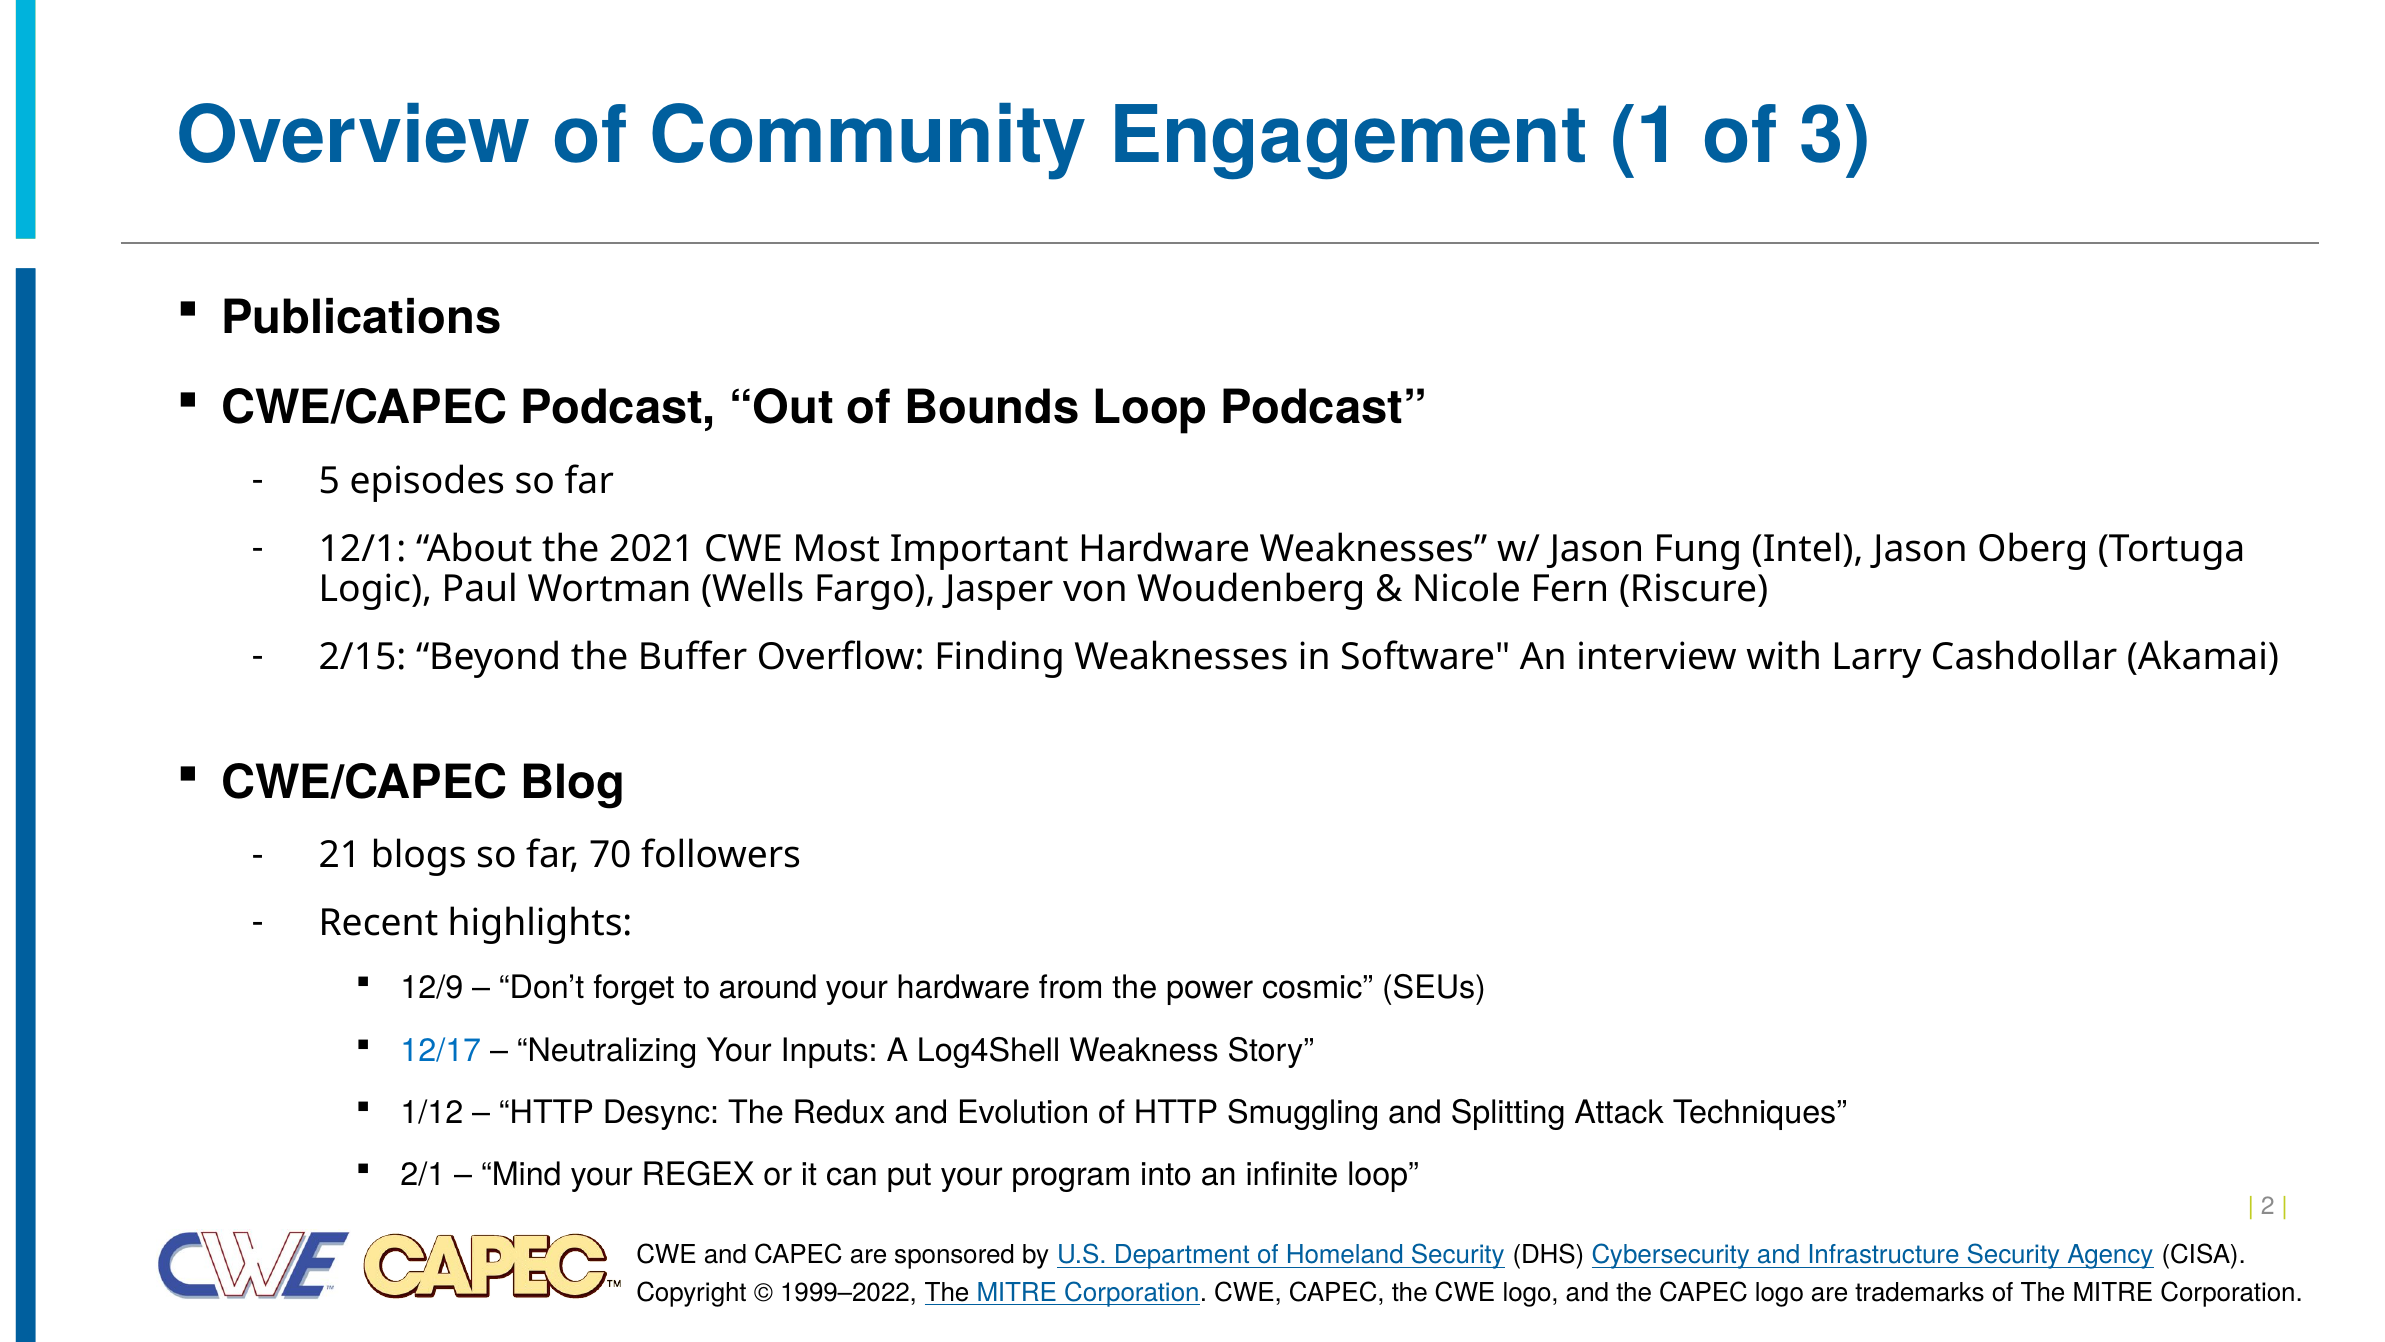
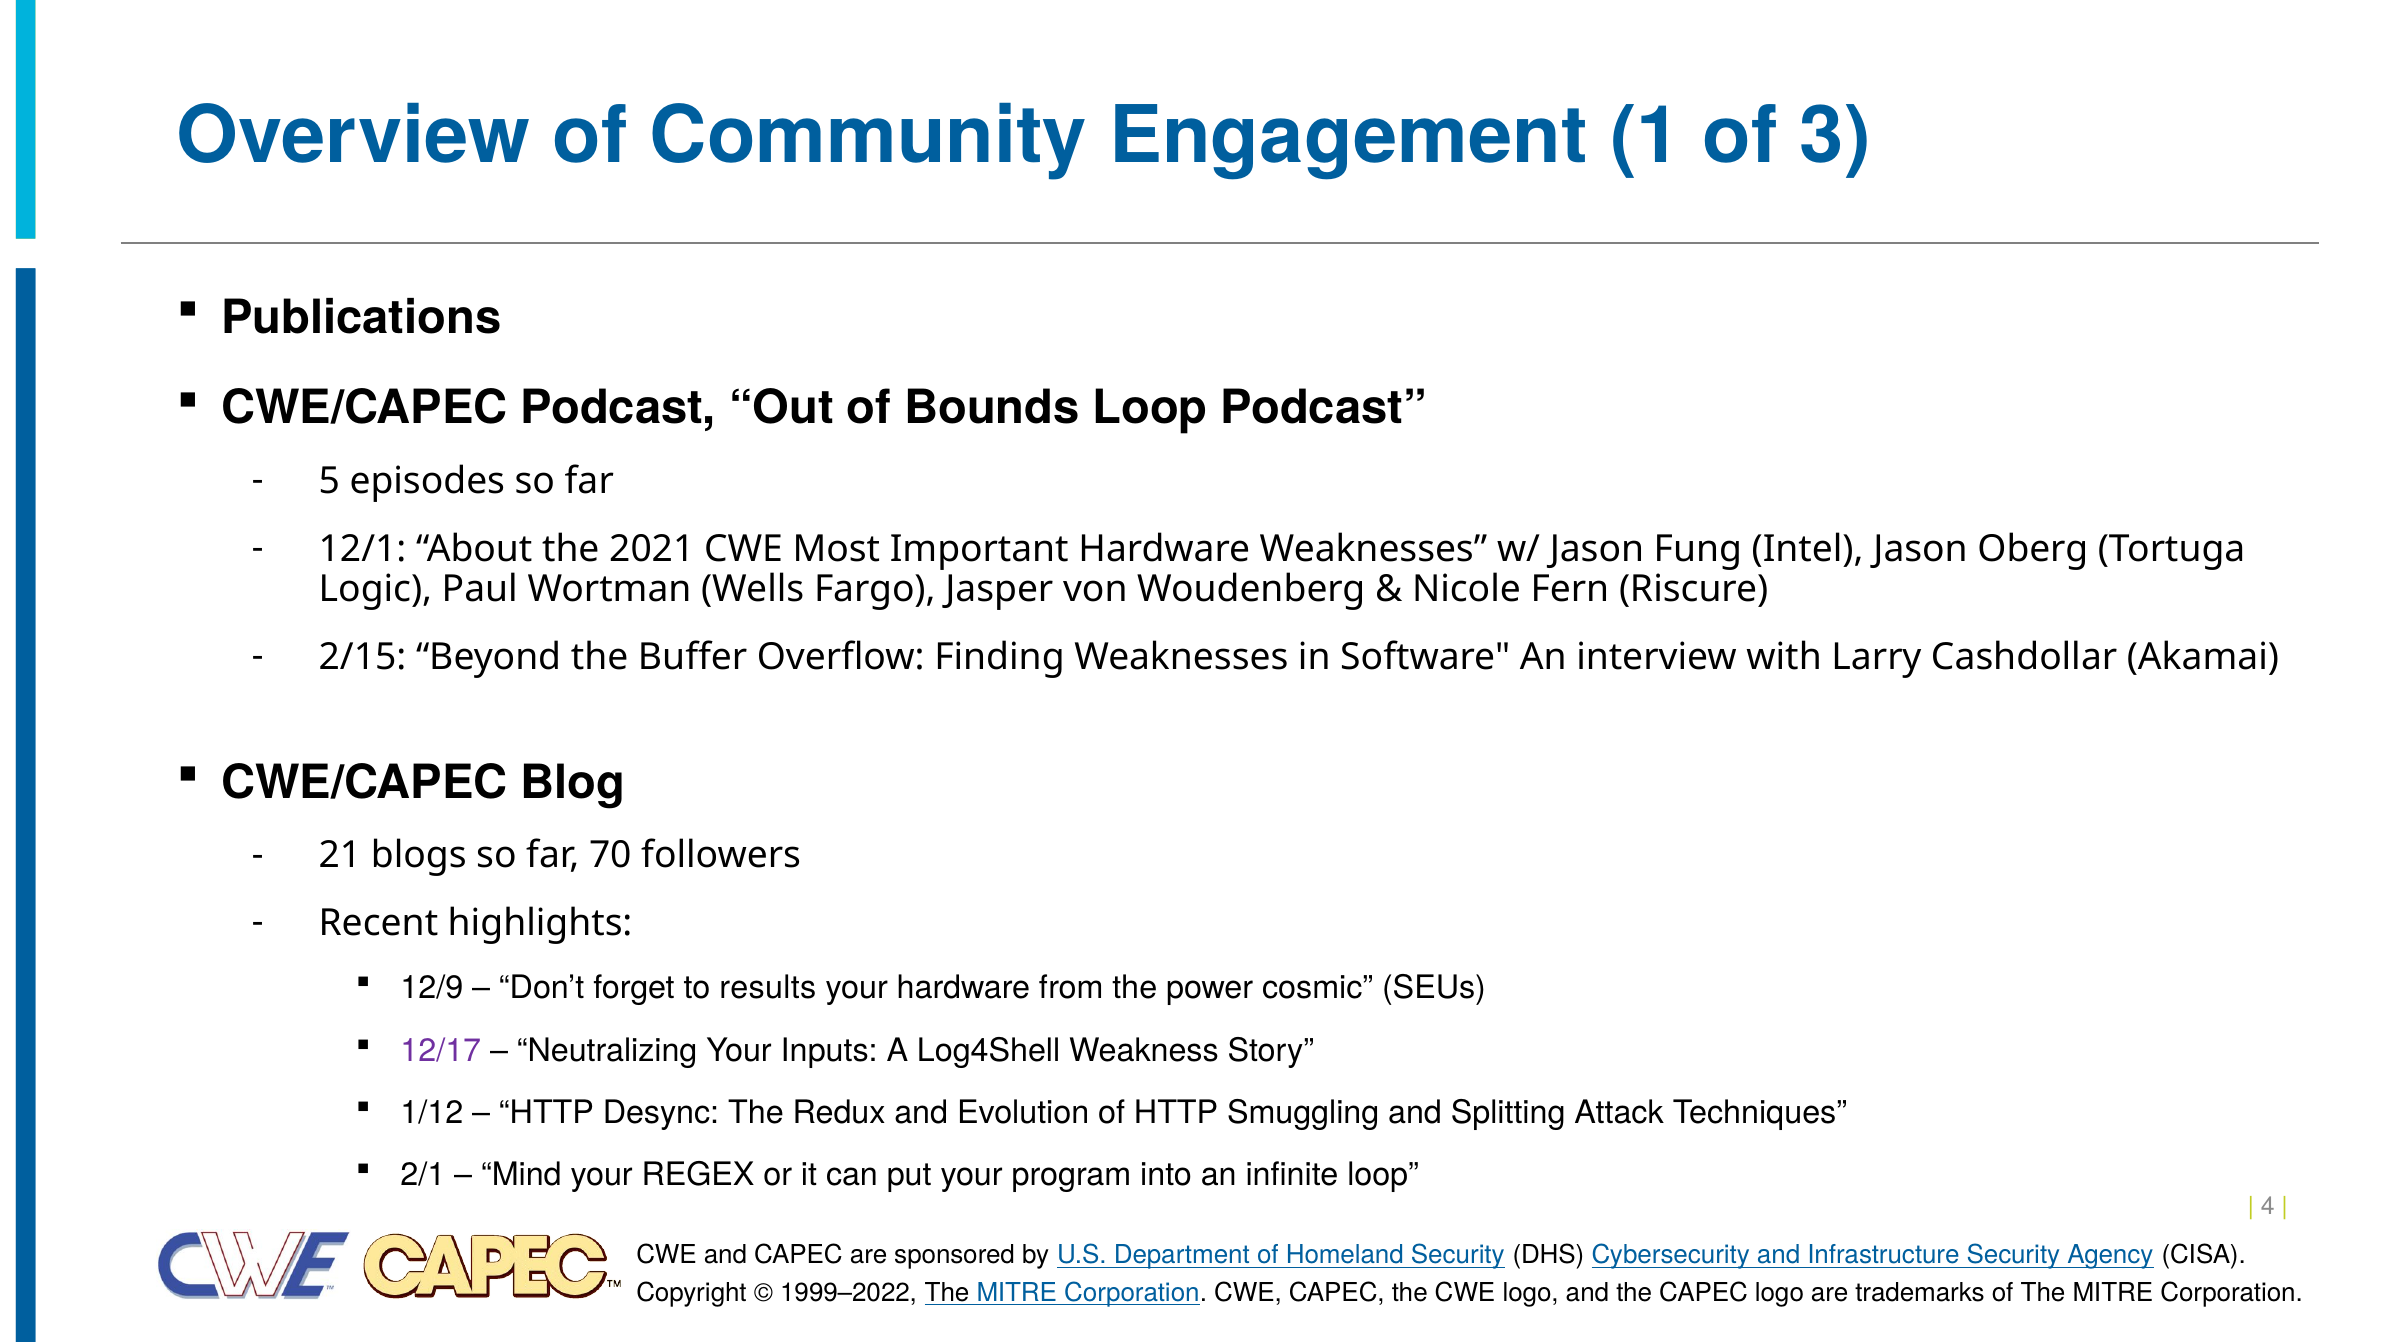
around: around -> results (768, 988)
12/17 colour: blue -> purple (441, 1050)
2: 2 -> 4 (2268, 1206)
